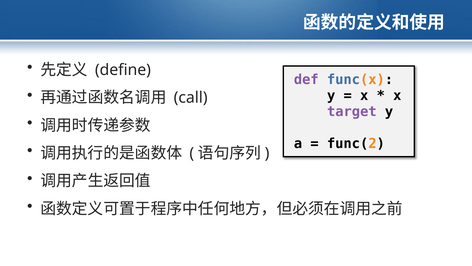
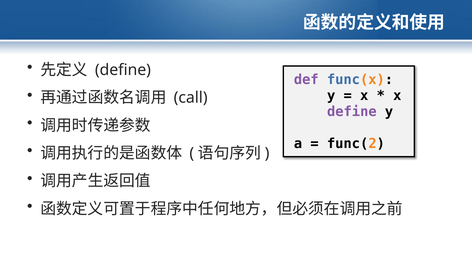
target: target -> define (352, 111)
